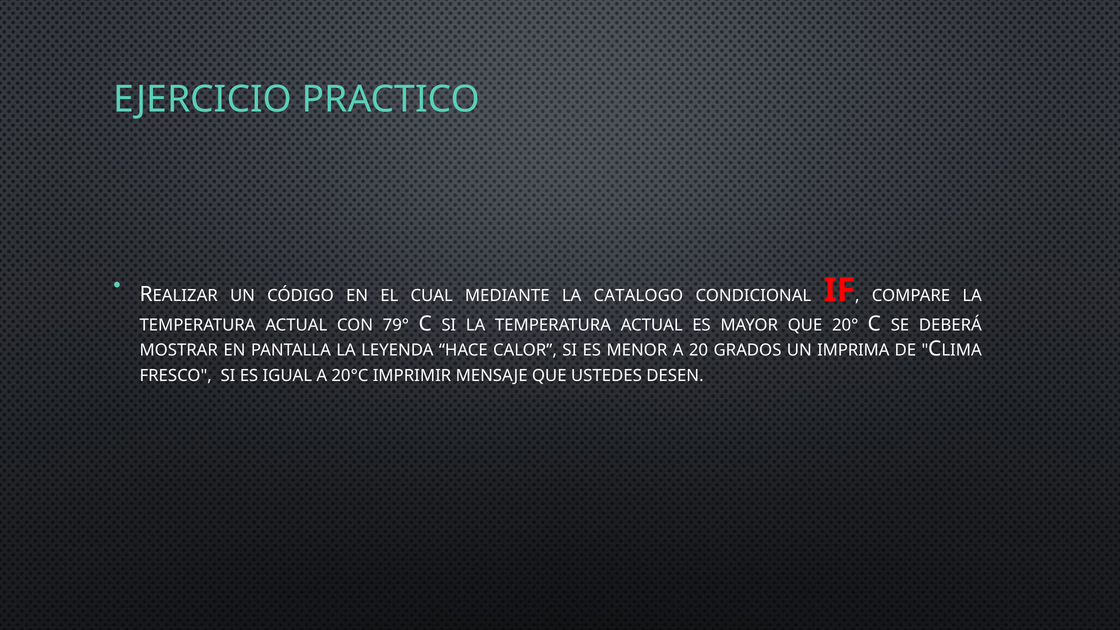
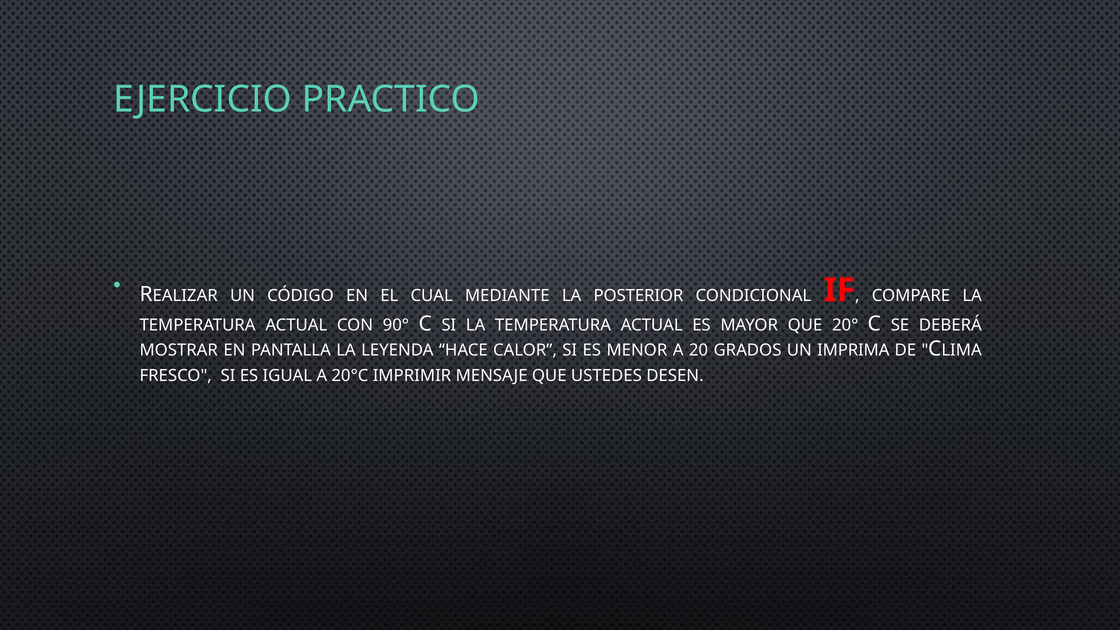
CATALOGO: CATALOGO -> POSTERIOR (638, 296)
79°: 79° -> 90° (396, 325)
